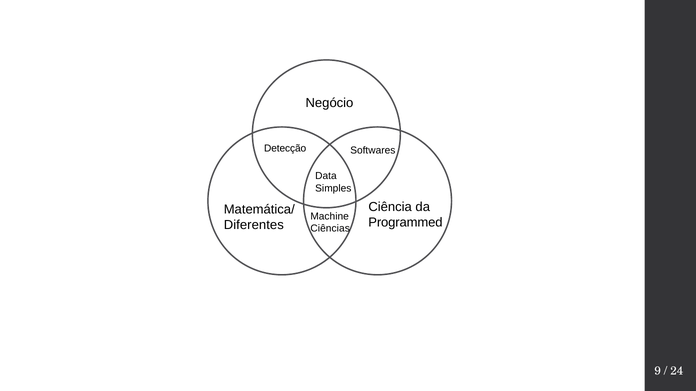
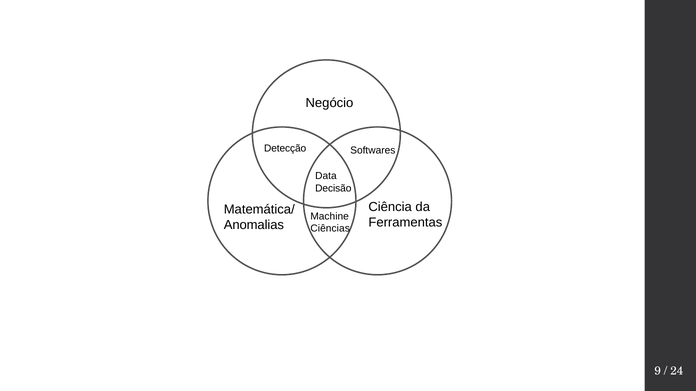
Simples: Simples -> Decisão (333, 188)
Programmed: Programmed -> Ferramentas (405, 223)
Diferentes: Diferentes -> Anomalias (254, 225)
